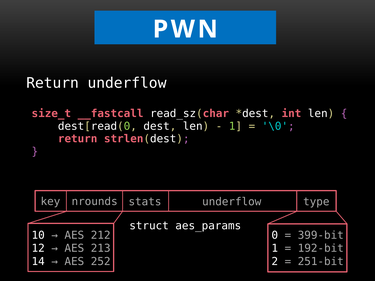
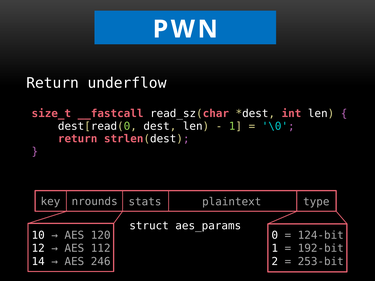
stats underflow: underflow -> plaintext (232, 202)
212: 212 -> 120 (101, 235)
399-bit: 399-bit -> 124-bit (321, 235)
213: 213 -> 112 (101, 249)
252: 252 -> 246 (101, 262)
251-bit: 251-bit -> 253-bit (321, 262)
